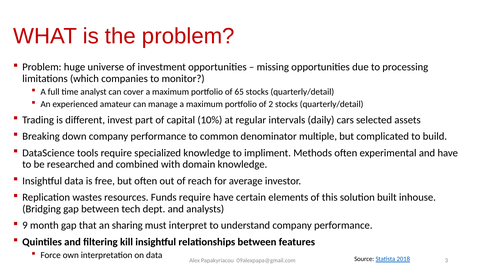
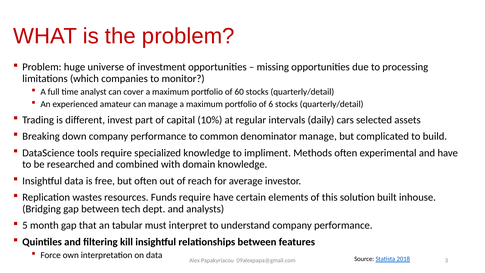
65: 65 -> 60 (239, 92)
2: 2 -> 6 (271, 104)
denominator multiple: multiple -> manage (318, 136)
9: 9 -> 5 (25, 225)
sharing: sharing -> tabular (127, 225)
